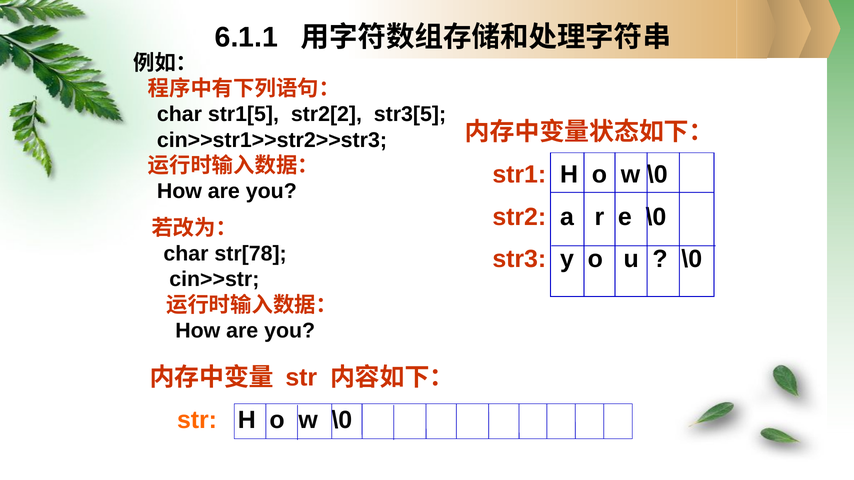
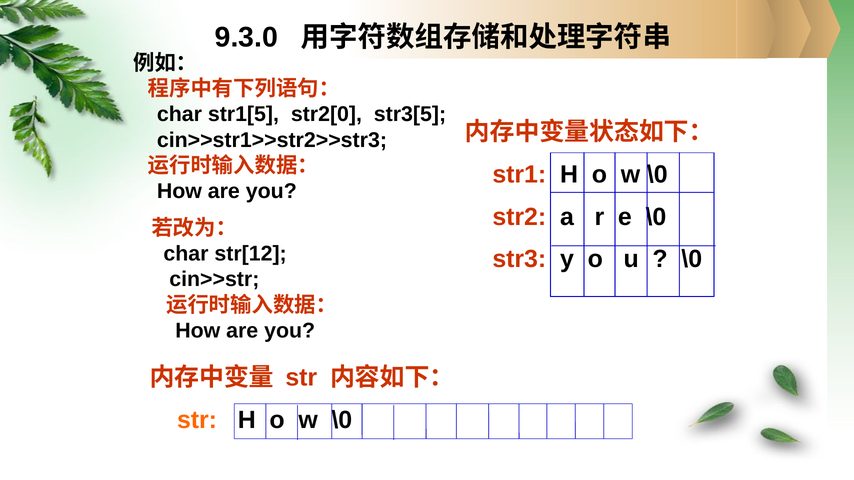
6.1.1: 6.1.1 -> 9.3.0 (246, 37)
str2[2: str2[2 -> str2[0 (326, 115)
str[78: str[78 -> str[12 (251, 254)
